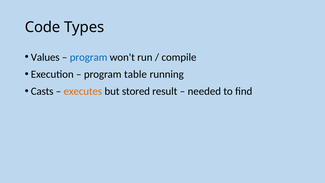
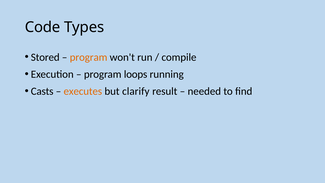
Values: Values -> Stored (45, 57)
program colour: blue -> orange (89, 57)
table: table -> loops (136, 74)
stored: stored -> clarify (136, 91)
